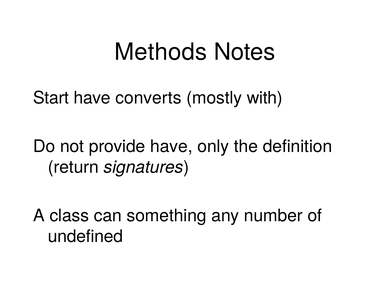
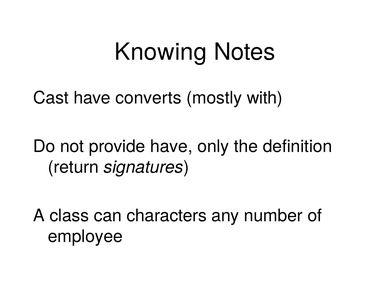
Methods: Methods -> Knowing (161, 52)
Start: Start -> Cast (51, 98)
something: something -> characters (167, 216)
undefined: undefined -> employee (85, 237)
